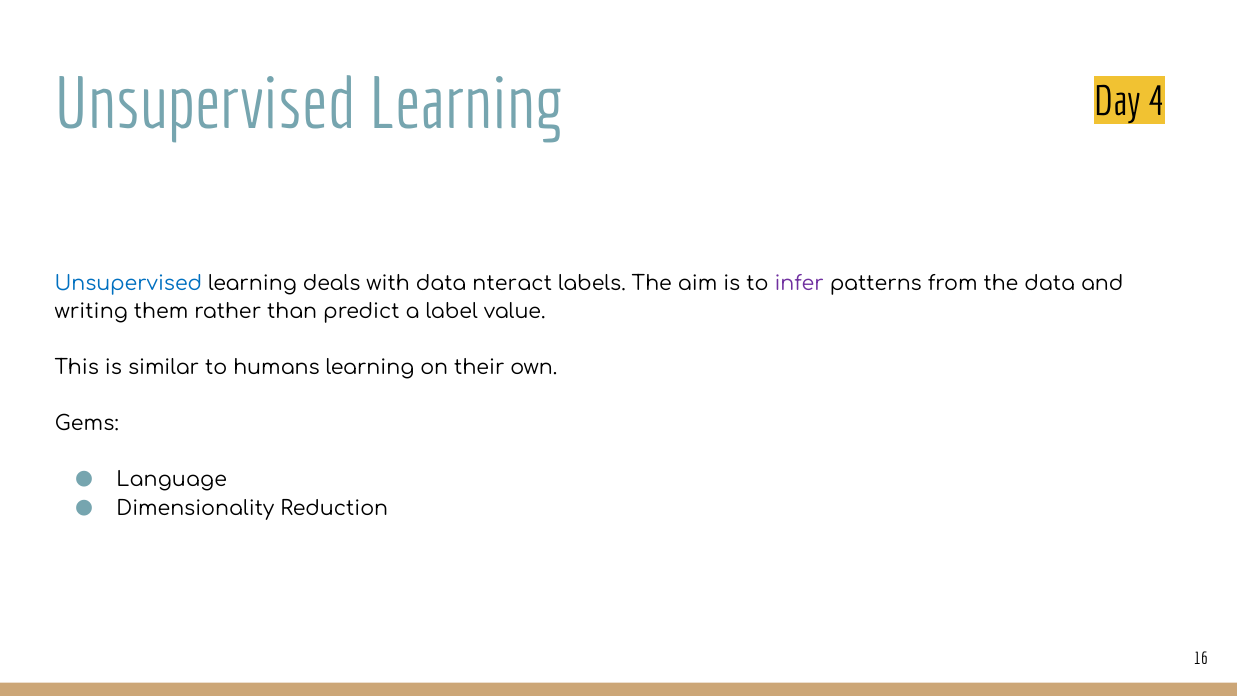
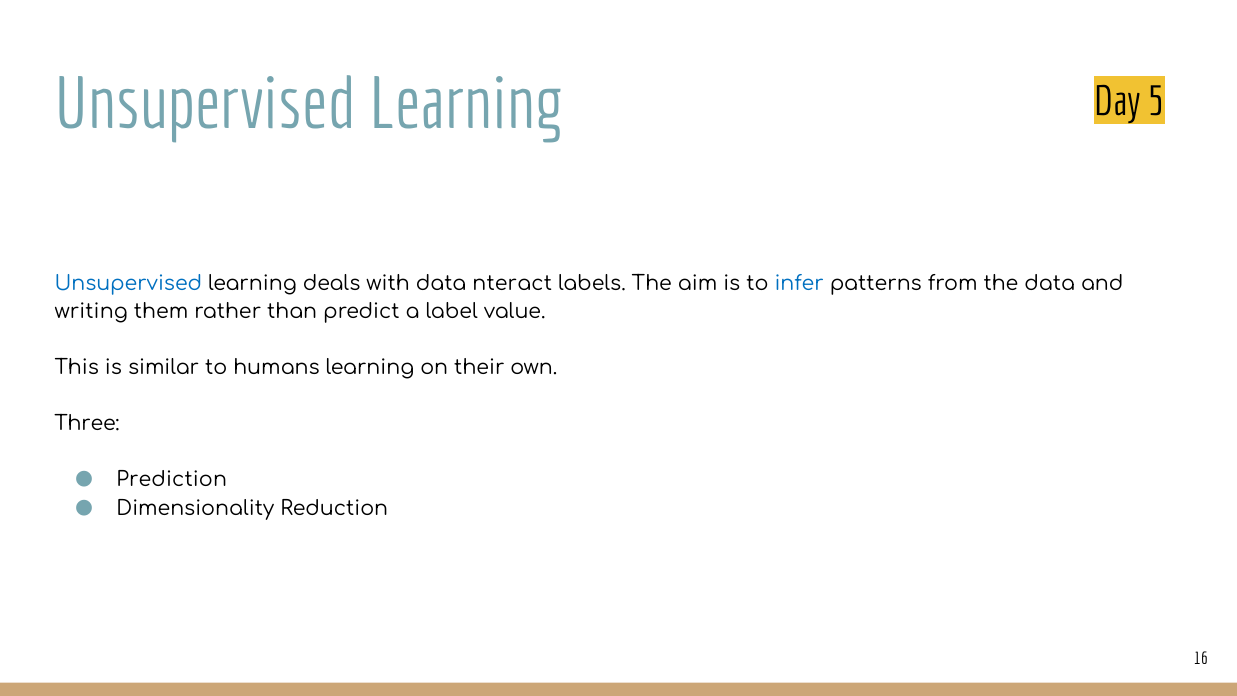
4: 4 -> 5 (1157, 102)
infer colour: purple -> blue (799, 284)
Gems: Gems -> Three (87, 424)
Language: Language -> Prediction (172, 480)
